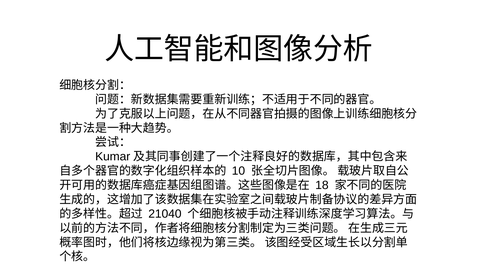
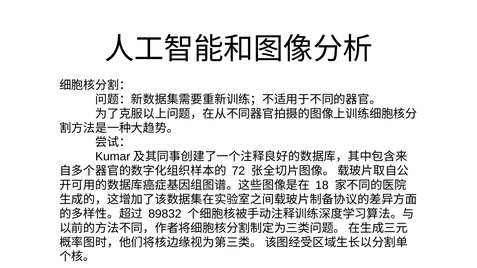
10: 10 -> 72 (238, 171)
21040: 21040 -> 89832 (165, 214)
